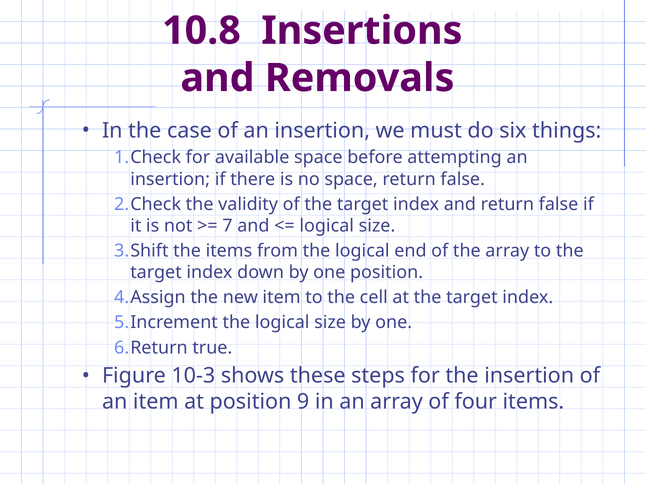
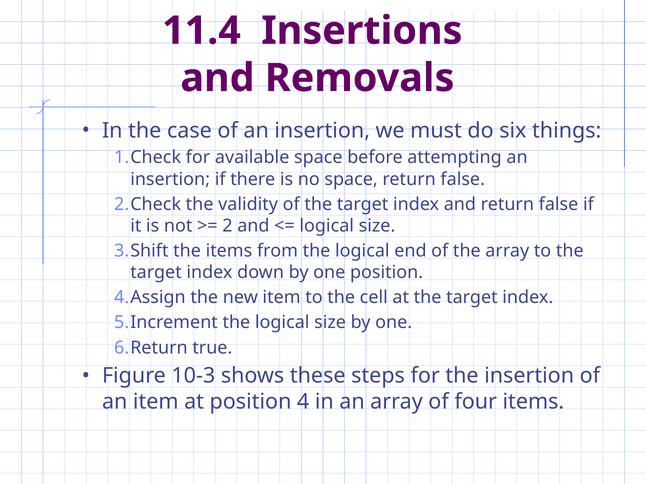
10.8: 10.8 -> 11.4 (201, 31)
7: 7 -> 2 (227, 226)
9: 9 -> 4 (303, 402)
